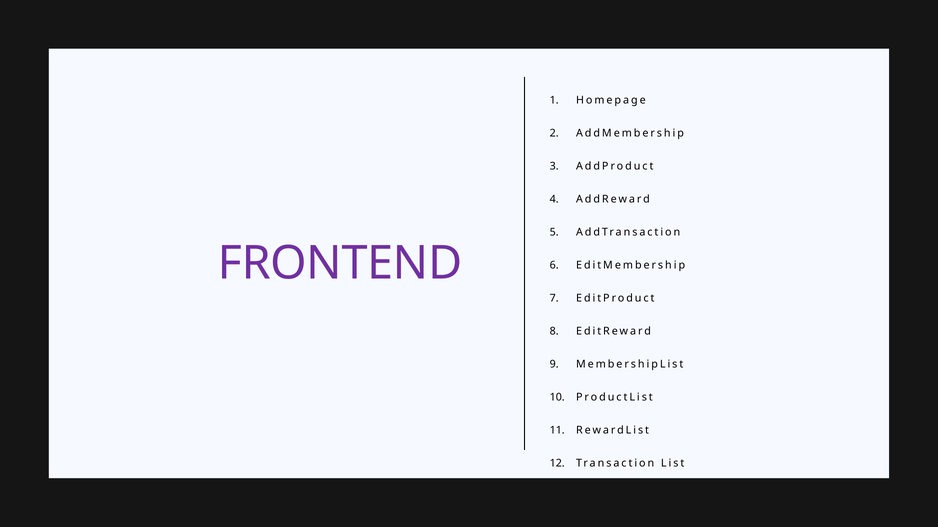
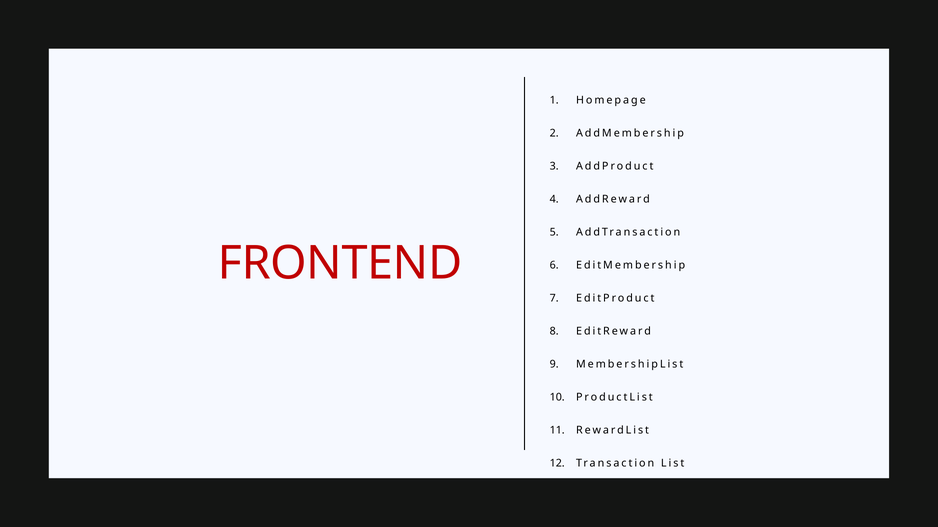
FRONTEND colour: purple -> red (340, 264)
